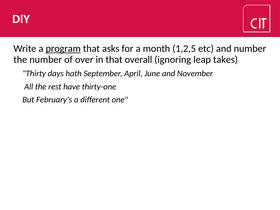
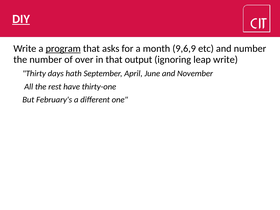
DIY underline: none -> present (21, 19)
1,2,5: 1,2,5 -> 9,6,9 (184, 49)
overall: overall -> output (138, 59)
leap takes: takes -> write (225, 59)
